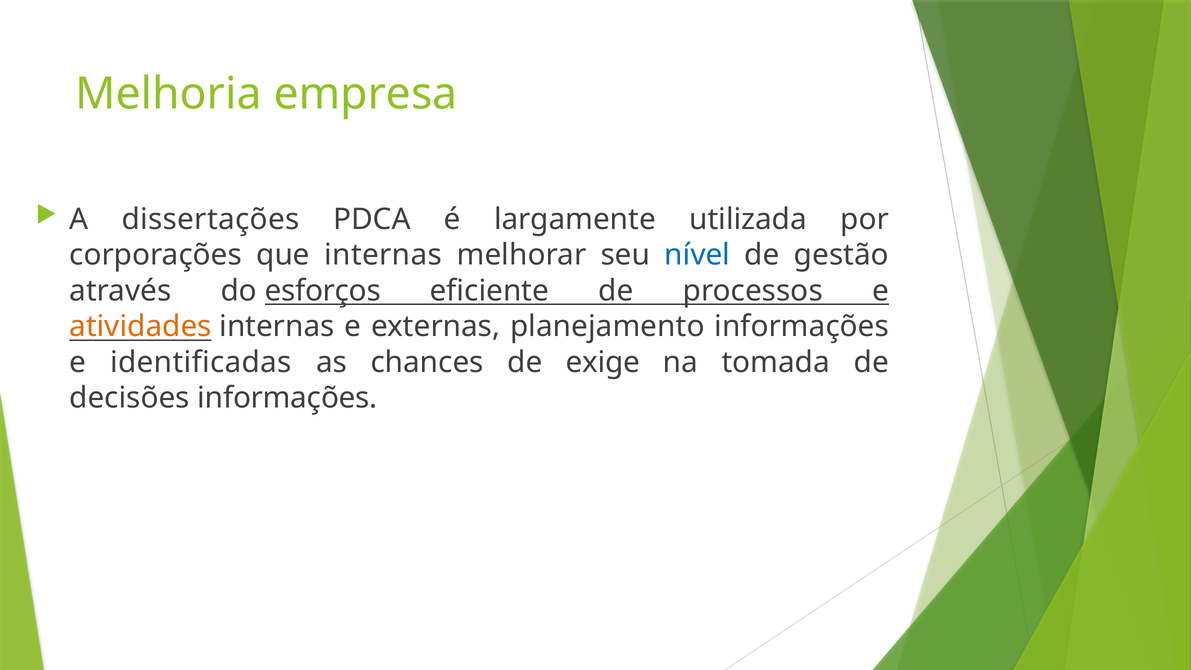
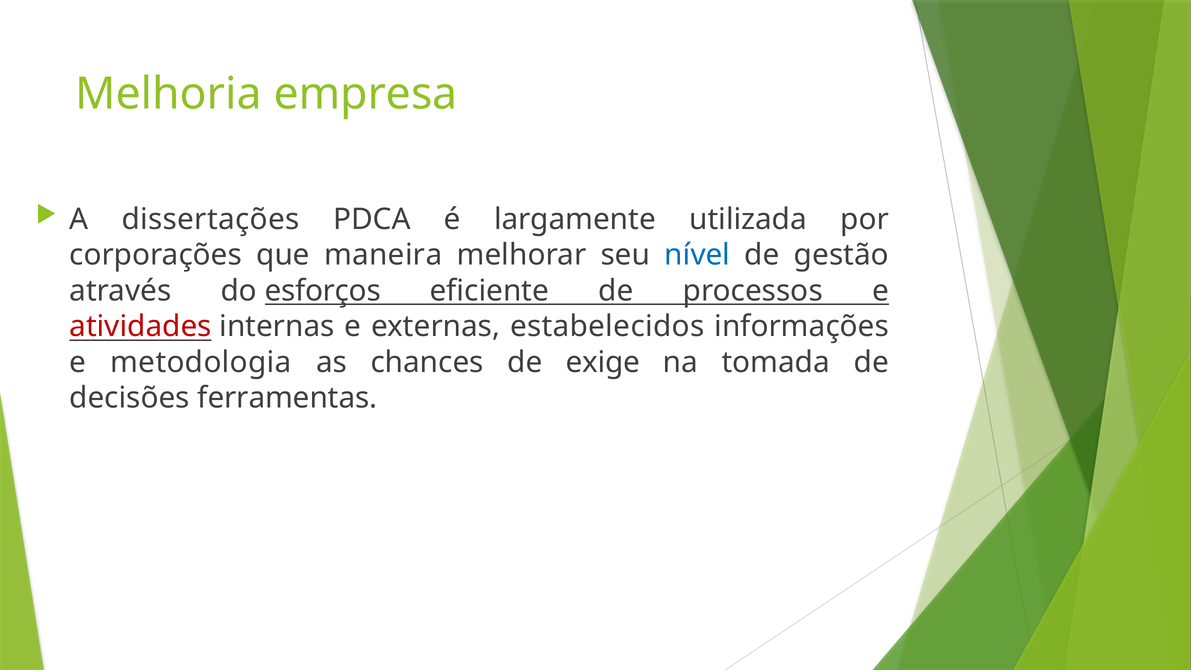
que internas: internas -> maneira (383, 255)
atividades colour: orange -> red (140, 326)
planejamento: planejamento -> estabelecidos (607, 326)
identificadas: identificadas -> metodologia (201, 362)
decisões informações: informações -> ferramentas (287, 398)
